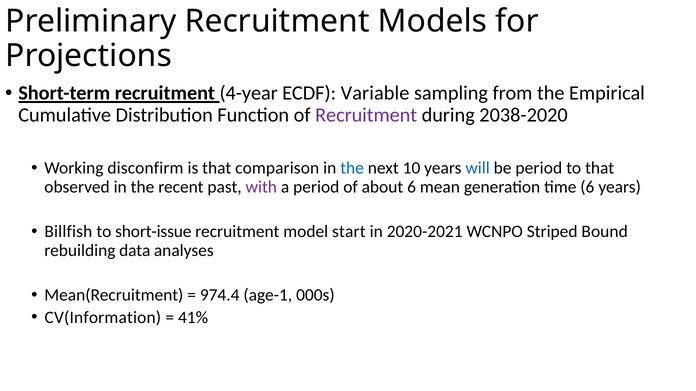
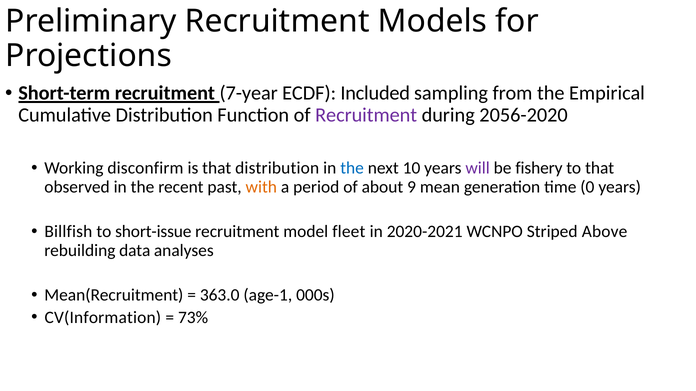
4-year: 4-year -> 7-year (249, 93)
Variable: Variable -> Included (375, 93)
2038-2020: 2038-2020 -> 2056-2020 (524, 115)
that comparison: comparison -> distribution (277, 168)
will colour: blue -> purple (478, 168)
be period: period -> fishery (539, 168)
with colour: purple -> orange (261, 187)
about 6: 6 -> 9 (412, 187)
time 6: 6 -> 0 (587, 187)
start: start -> fleet (349, 232)
Bound: Bound -> Above (605, 232)
974.4: 974.4 -> 363.0 (220, 295)
41%: 41% -> 73% (193, 318)
